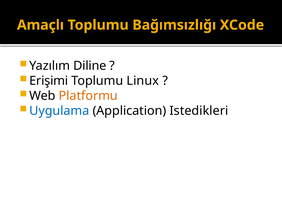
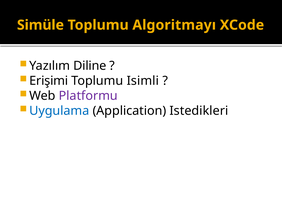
Amaçlı: Amaçlı -> Simüle (40, 25)
Bağımsızlığı: Bağımsızlığı -> Algoritmayı (174, 25)
Linux: Linux -> Isimli (143, 81)
Platformu colour: orange -> purple (88, 96)
